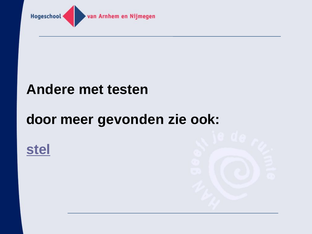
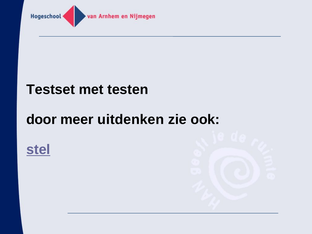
Andere: Andere -> Testset (51, 90)
gevonden: gevonden -> uitdenken (131, 119)
